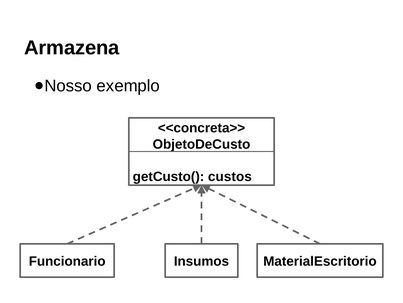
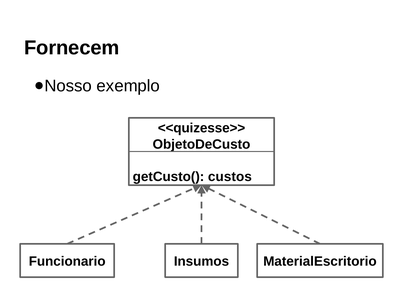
Armazena: Armazena -> Fornecem (72, 48)
<<concreta>>: <<concreta>> -> <<quizesse>> (202, 128)
